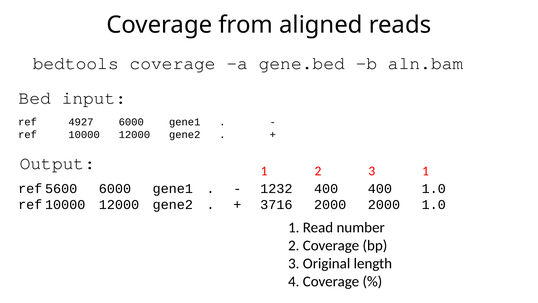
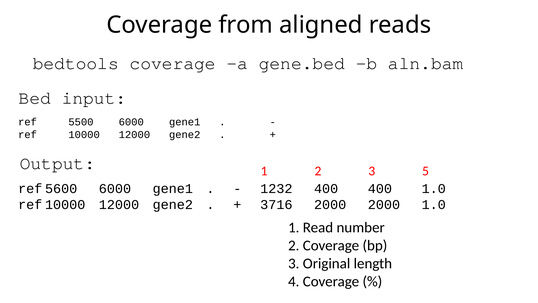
4927: 4927 -> 5500 (81, 122)
3 1: 1 -> 5 (426, 171)
